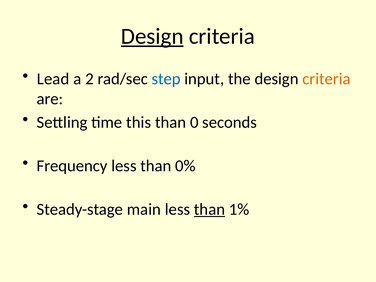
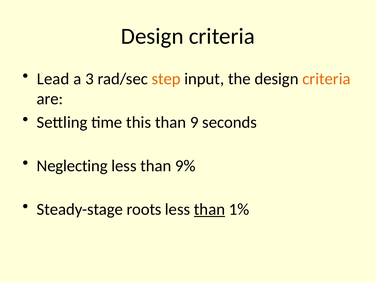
Design underline: present -> none (152, 36)
2: 2 -> 3 (90, 79)
step colour: blue -> orange (166, 79)
0: 0 -> 9 (194, 122)
Frequency: Frequency -> Neglecting (72, 166)
0%: 0% -> 9% (185, 166)
main: main -> roots (144, 209)
